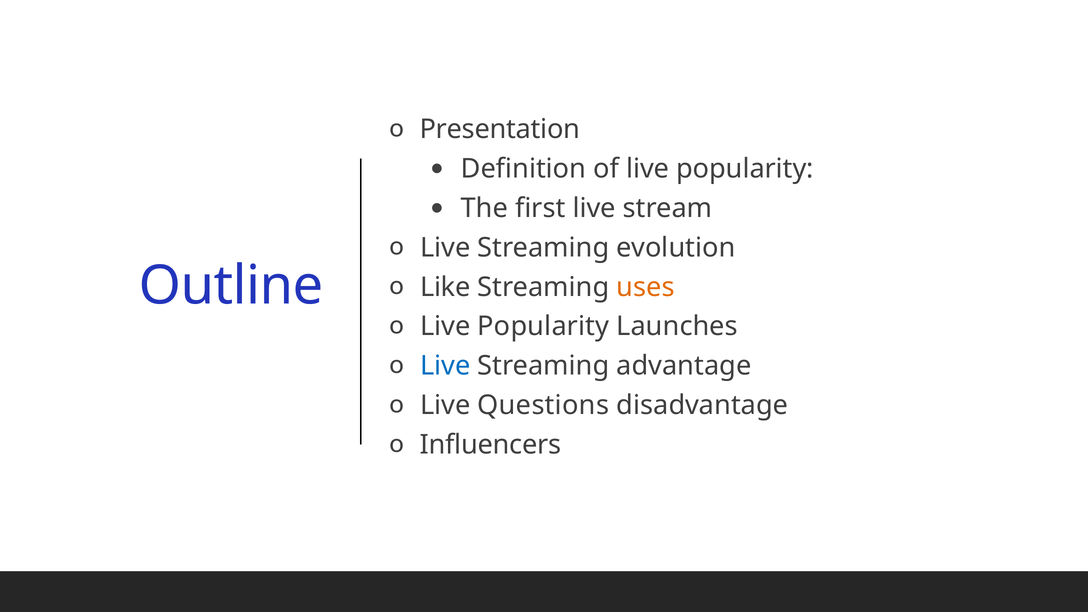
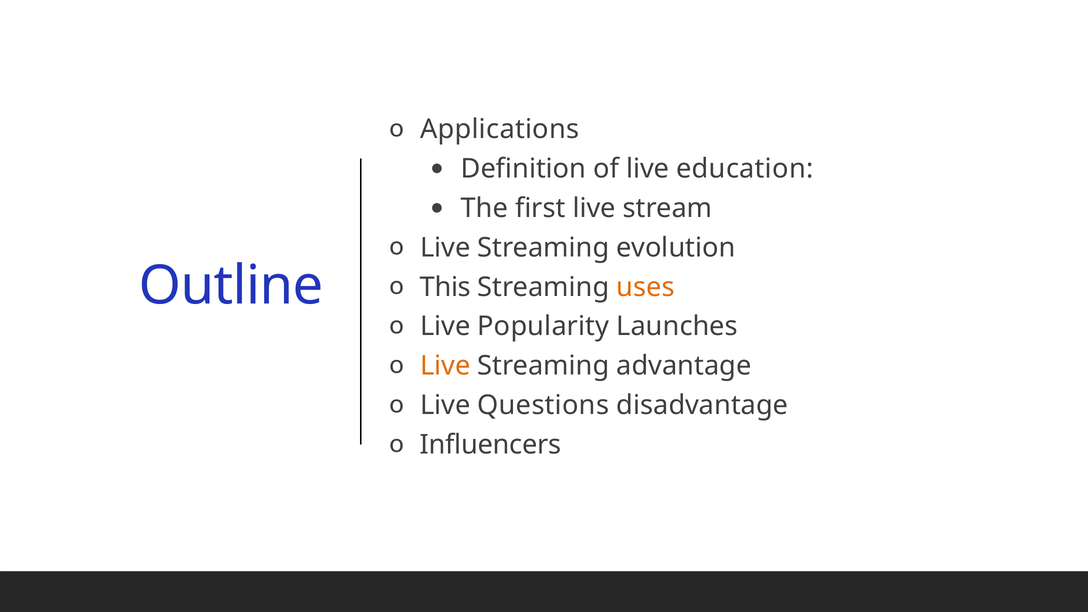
Presentation: Presentation -> Applications (500, 129)
of live popularity: popularity -> education (745, 169)
Like: Like -> This (445, 287)
Live colour: blue -> orange (445, 366)
